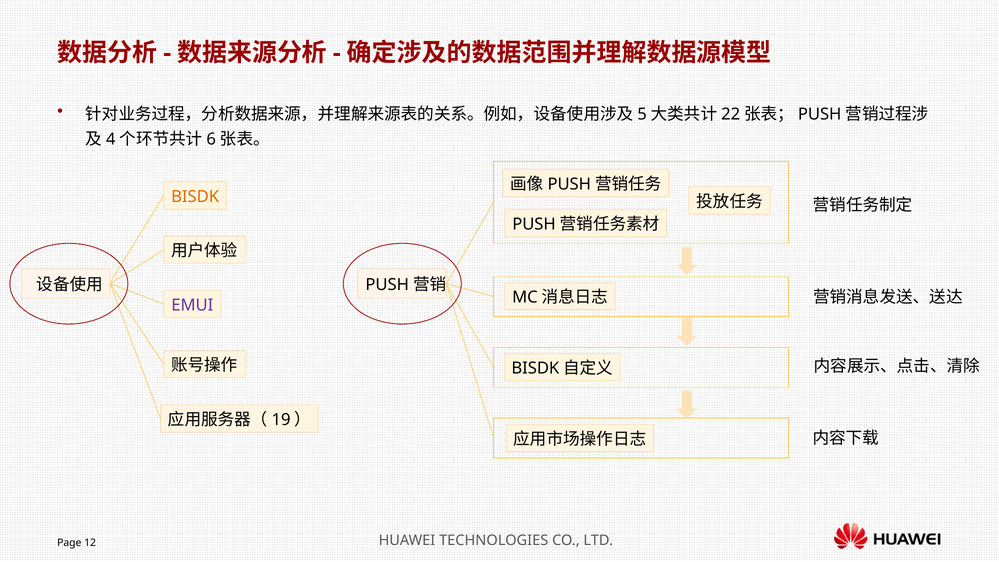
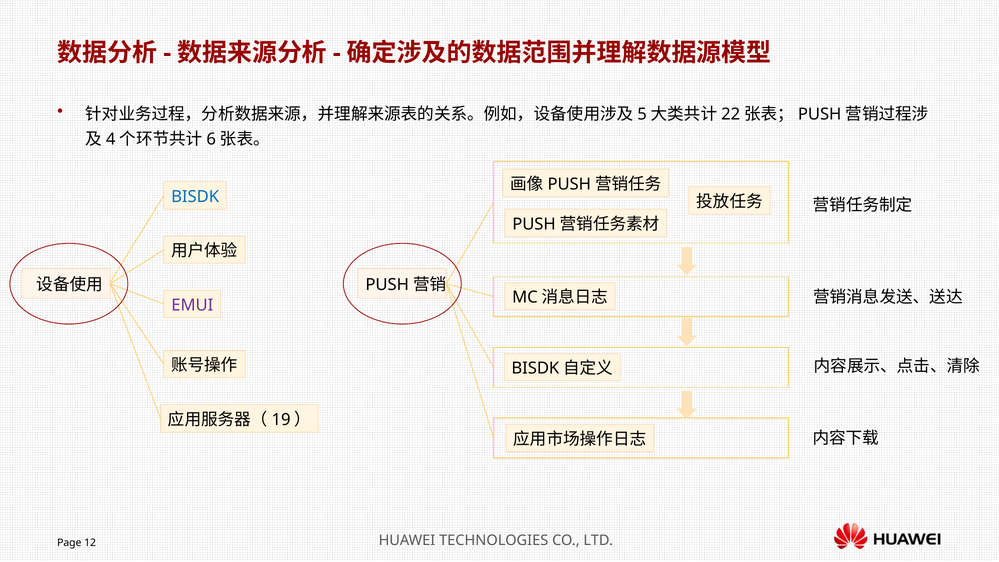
BISDK colour: orange -> blue (195, 196)
